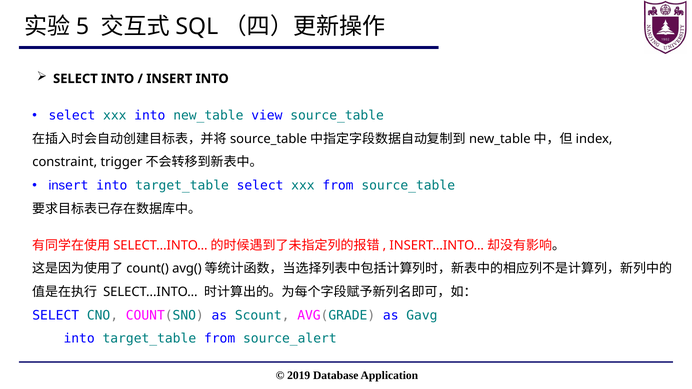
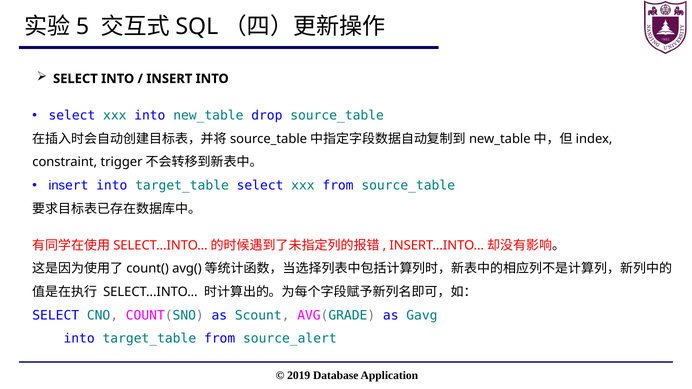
view: view -> drop (267, 116)
